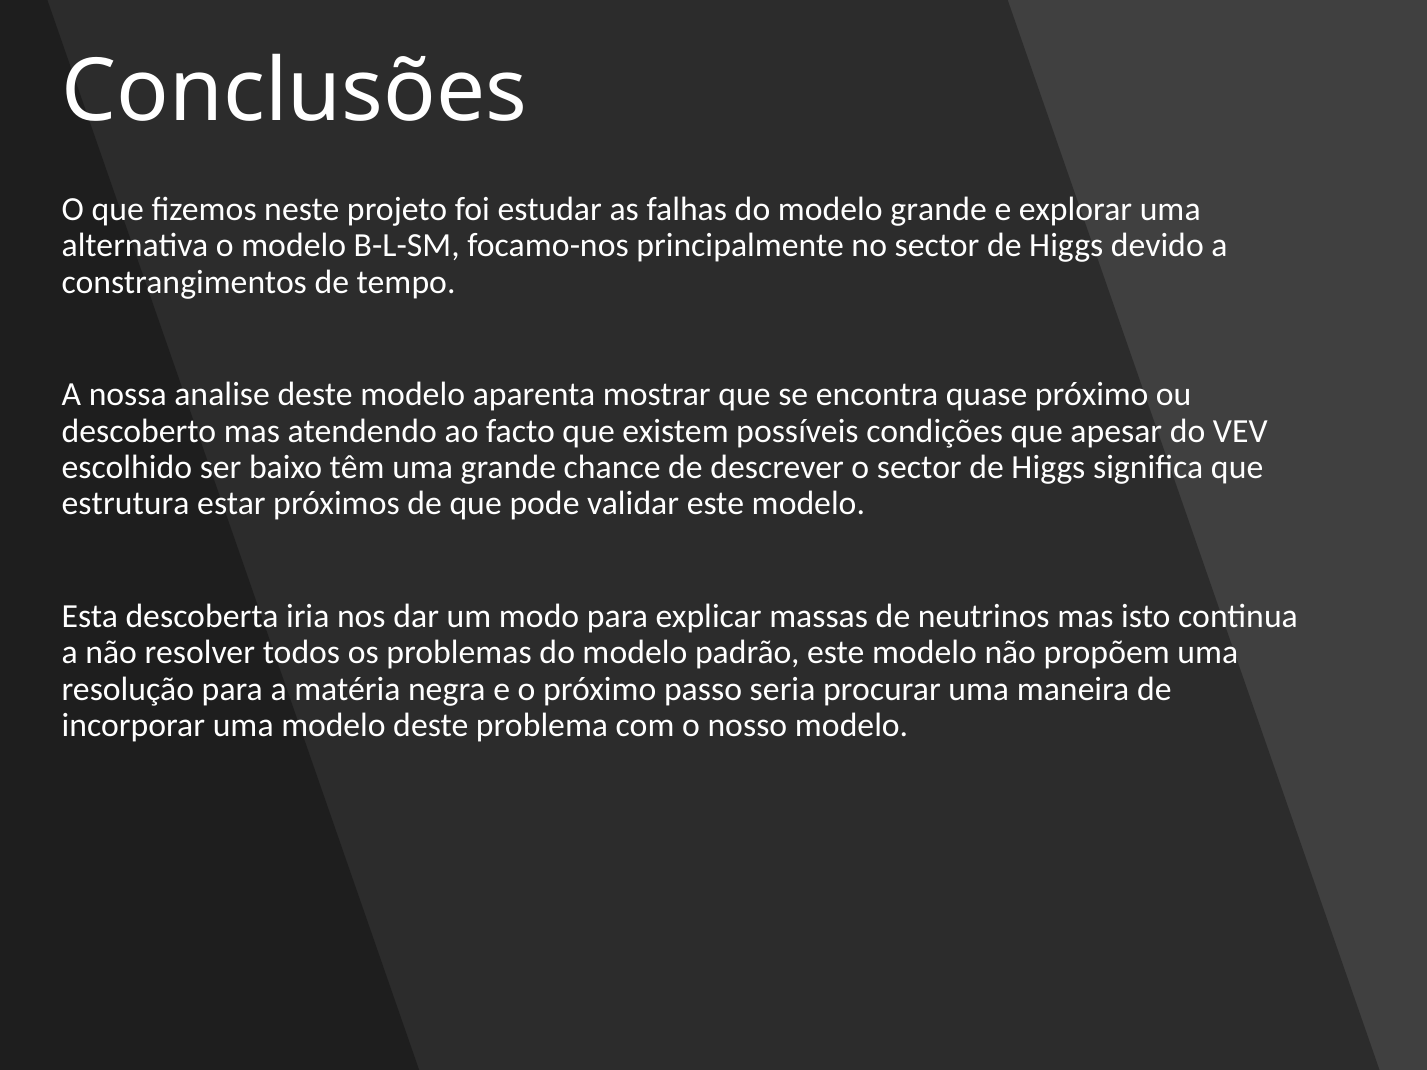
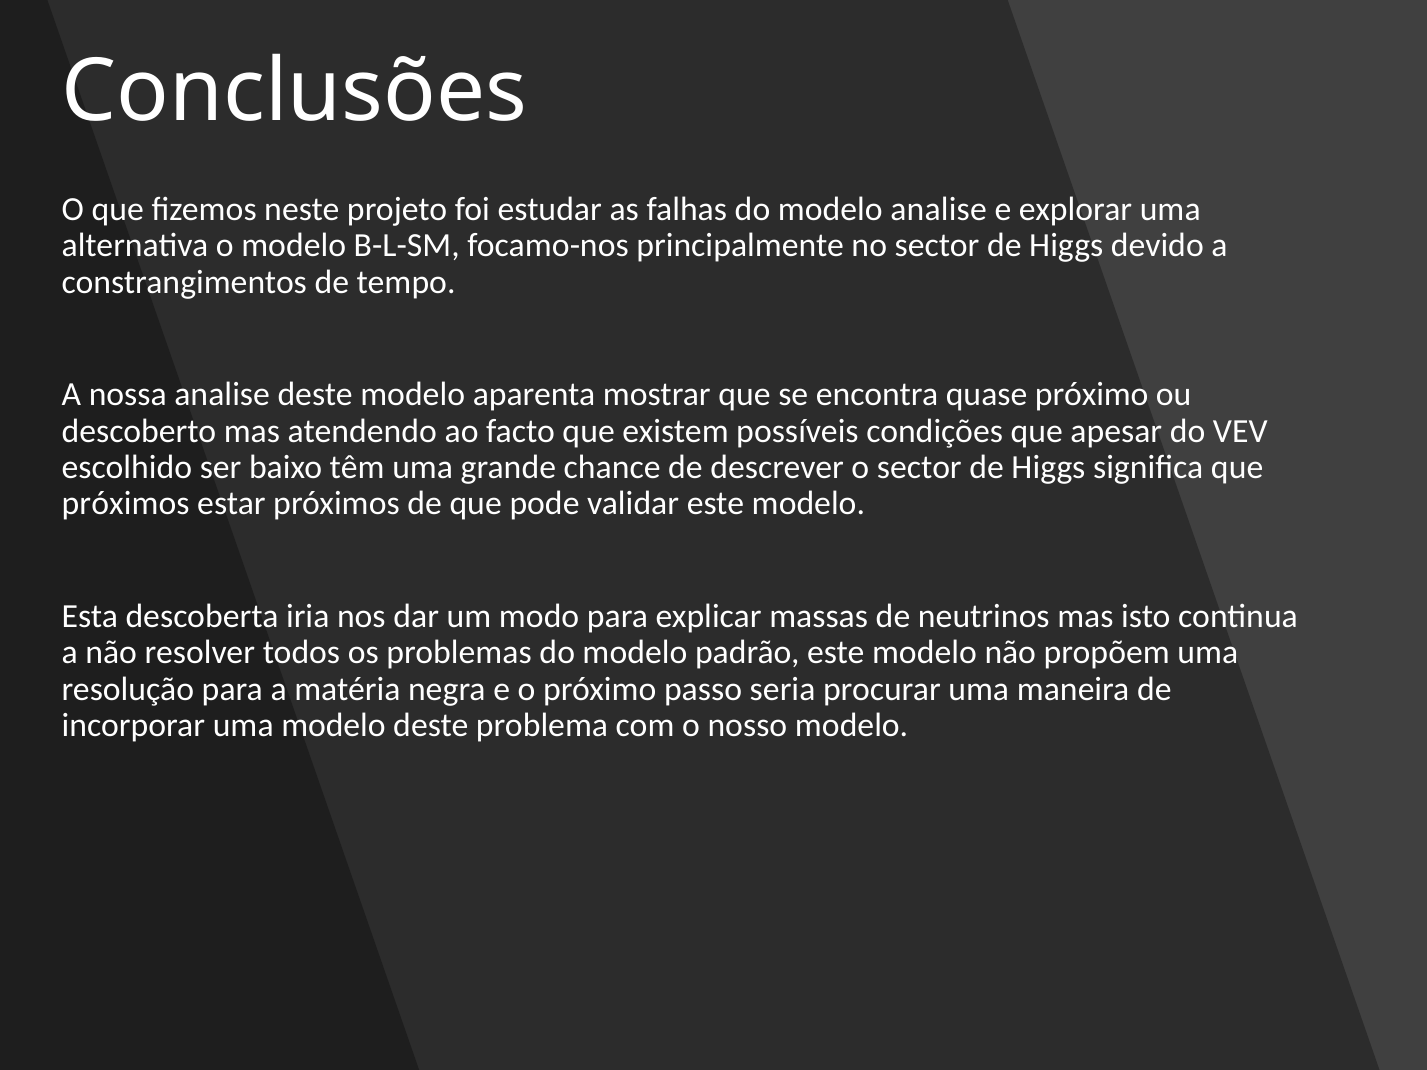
modelo grande: grande -> analise (939, 209)
estrutura: estrutura -> próximos (126, 504)
